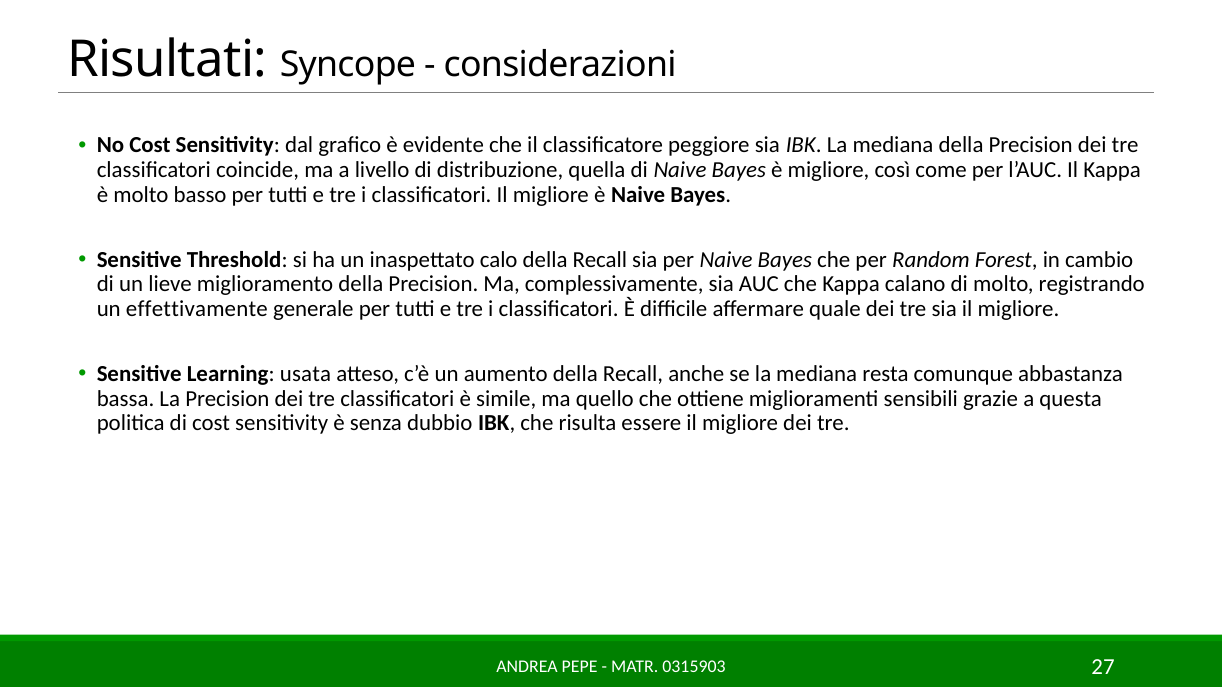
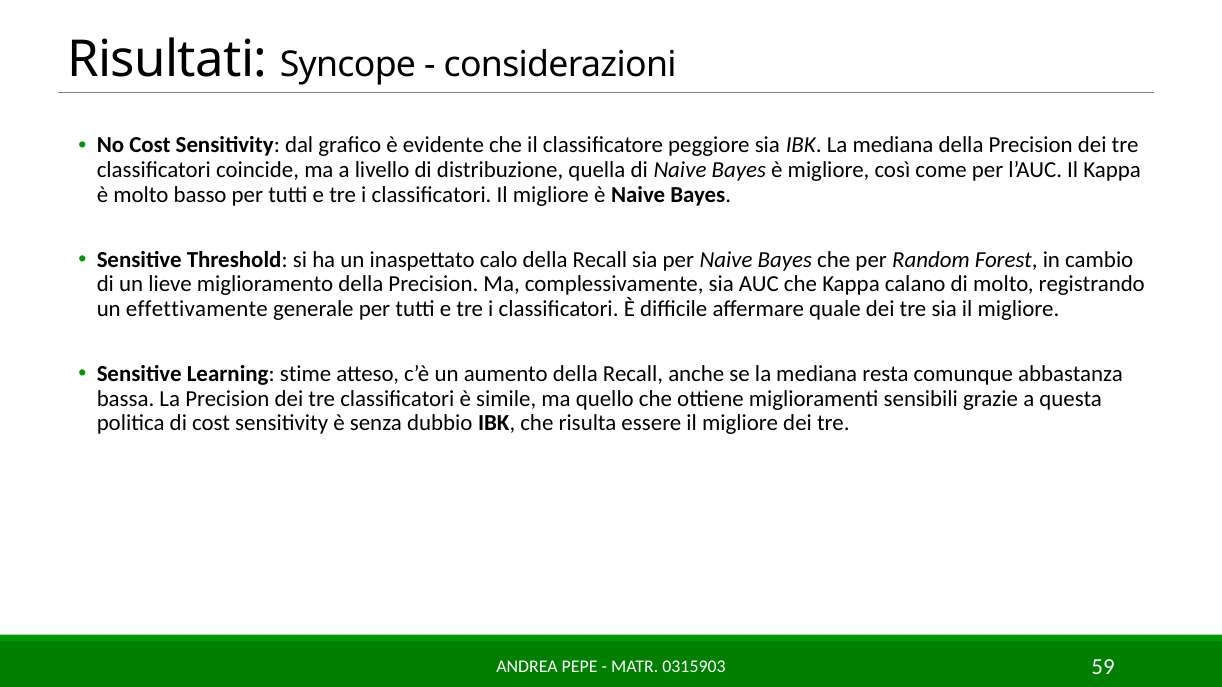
usata: usata -> stime (306, 374)
27: 27 -> 59 (1103, 667)
